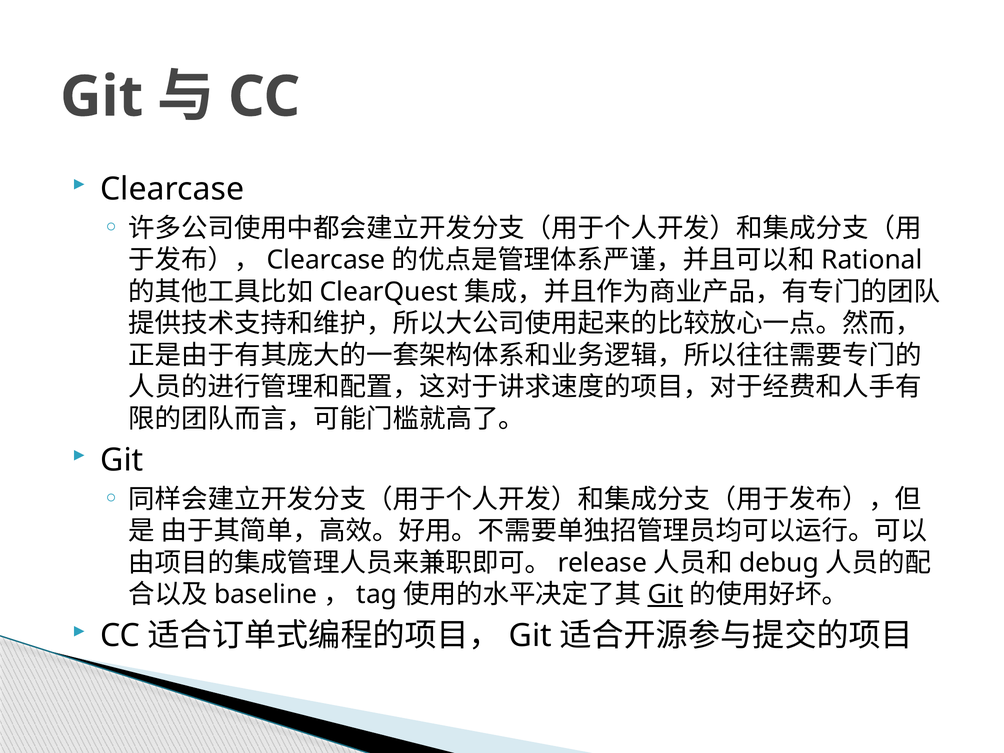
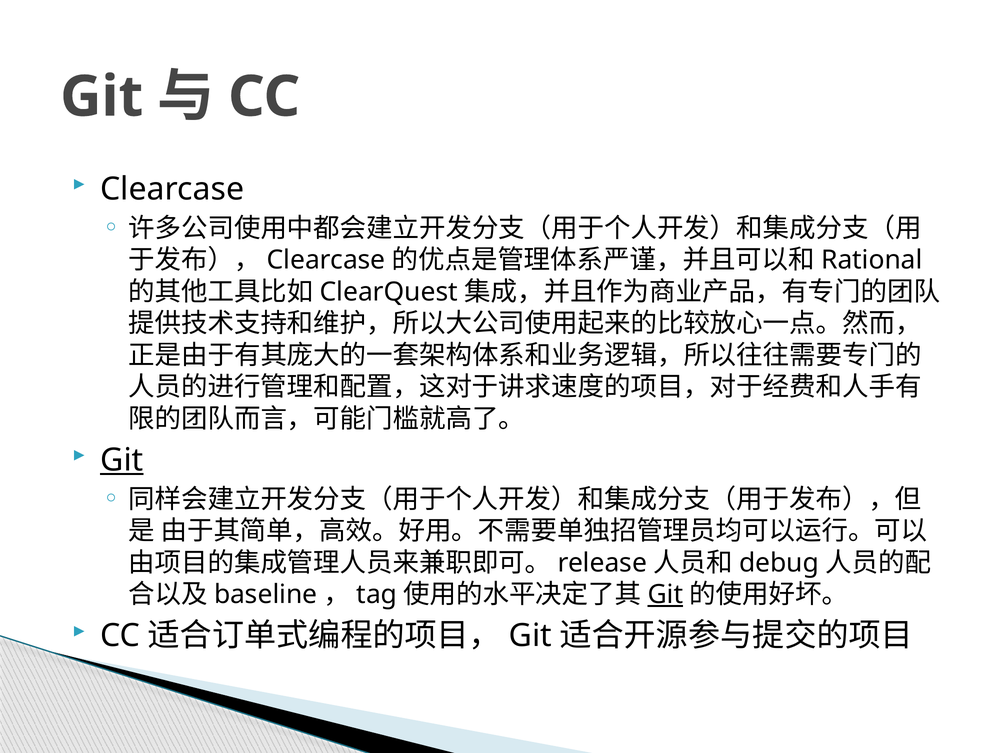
Git underline: none -> present (122, 460)
